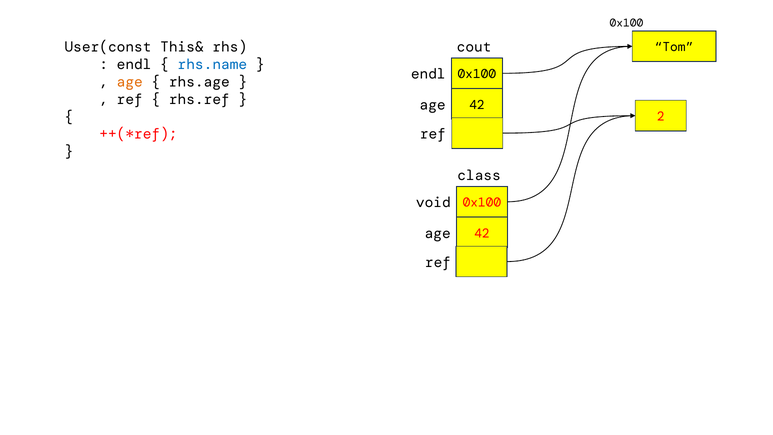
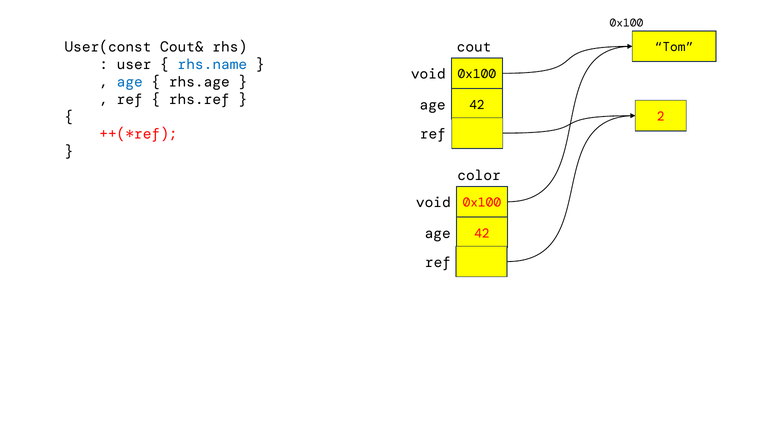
This&: This& -> Cout& (182, 47)
endl: endl -> user (134, 65)
endl: endl -> void (428, 74)
age colour: orange -> blue (130, 82)
class: class -> color (479, 176)
